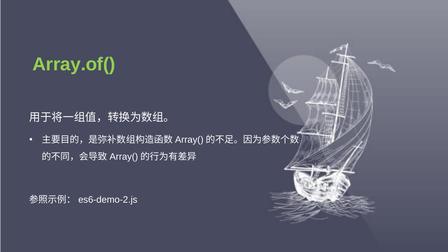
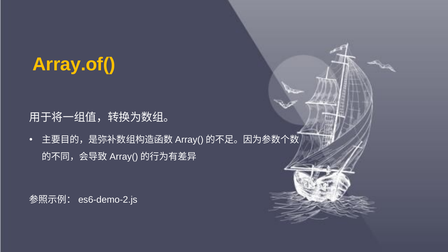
Array.of( colour: light green -> yellow (74, 64)
